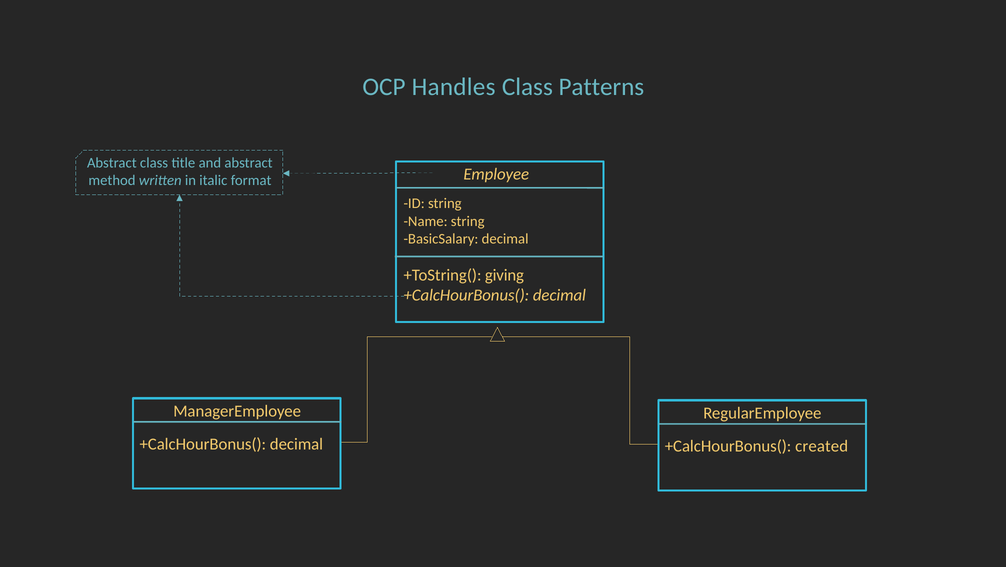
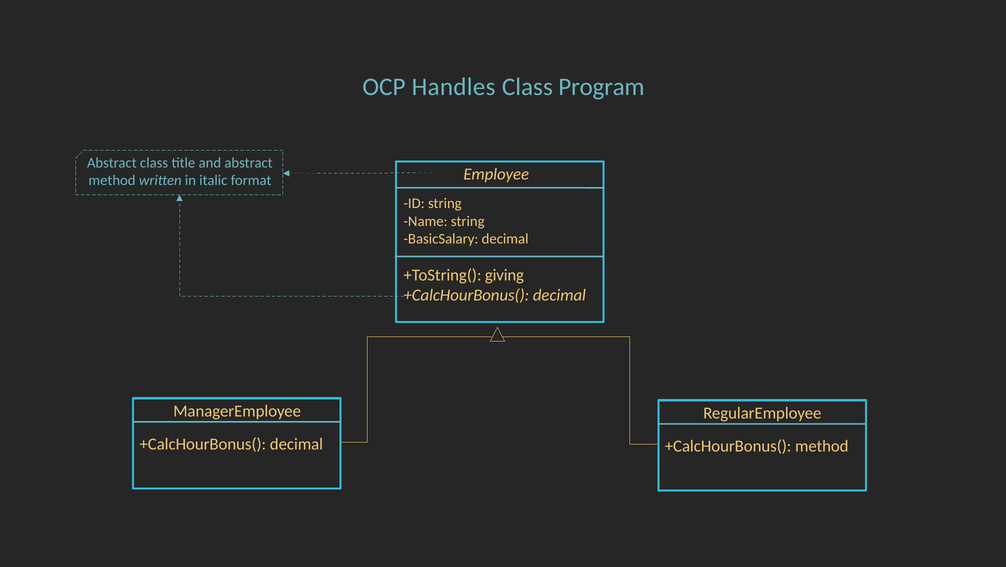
Patterns: Patterns -> Program (601, 87)
+CalcHourBonus( created: created -> method (822, 446)
